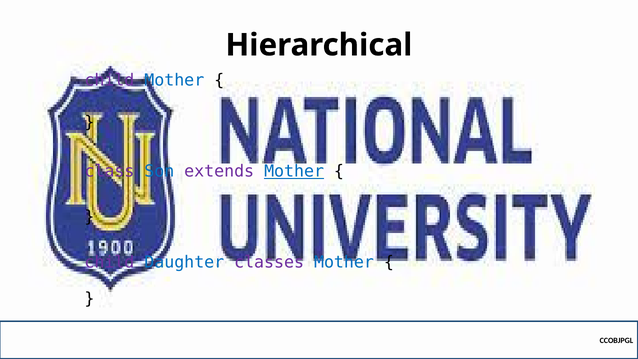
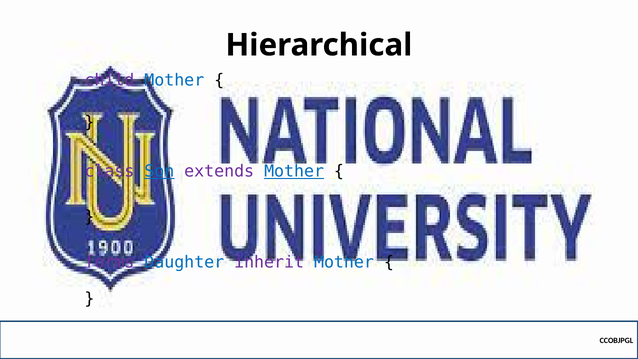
Son underline: none -> present (159, 171)
child: child -> forms (109, 262)
classes: classes -> inherit (269, 262)
